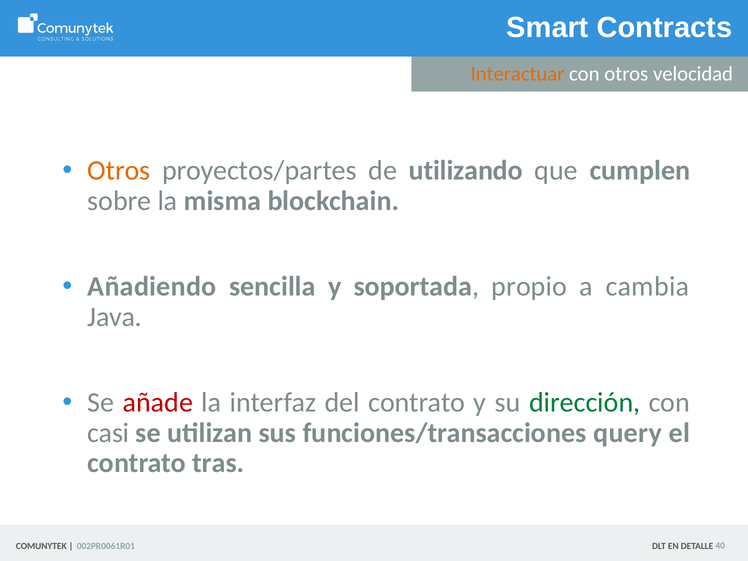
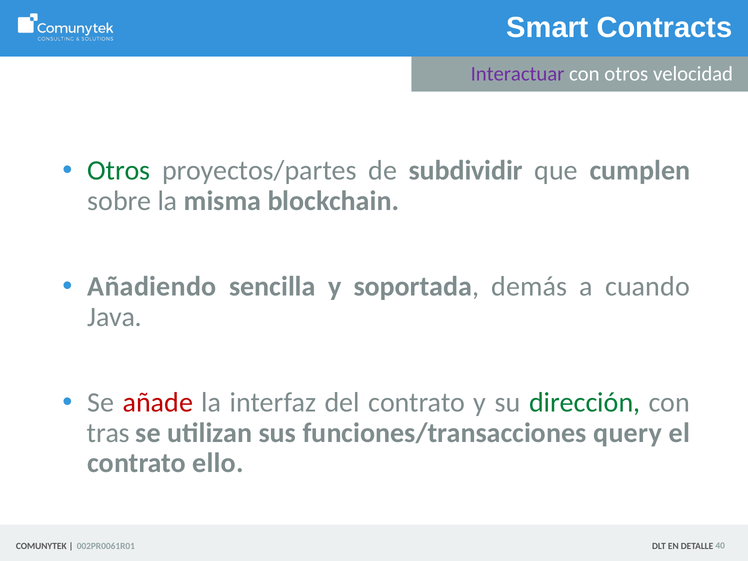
Interactuar colour: orange -> purple (518, 74)
Otros colour: orange -> green (119, 171)
utilizando: utilizando -> subdividir (466, 171)
propio: propio -> demás (529, 287)
cambia: cambia -> cuando (647, 287)
casi: casi -> tras (108, 433)
tras: tras -> ello (218, 463)
